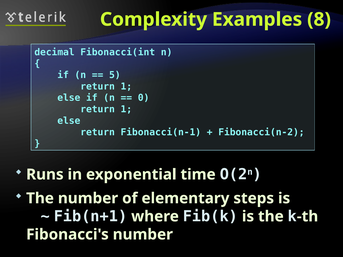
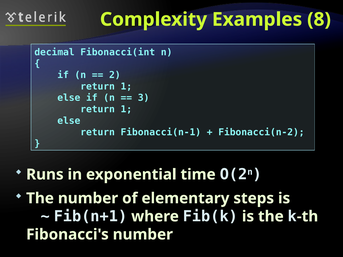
5: 5 -> 2 (115, 75)
0: 0 -> 3 (144, 98)
